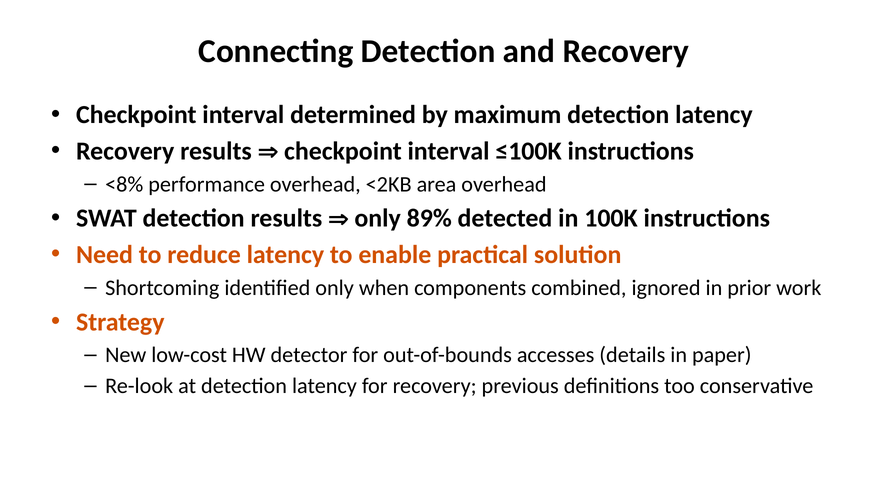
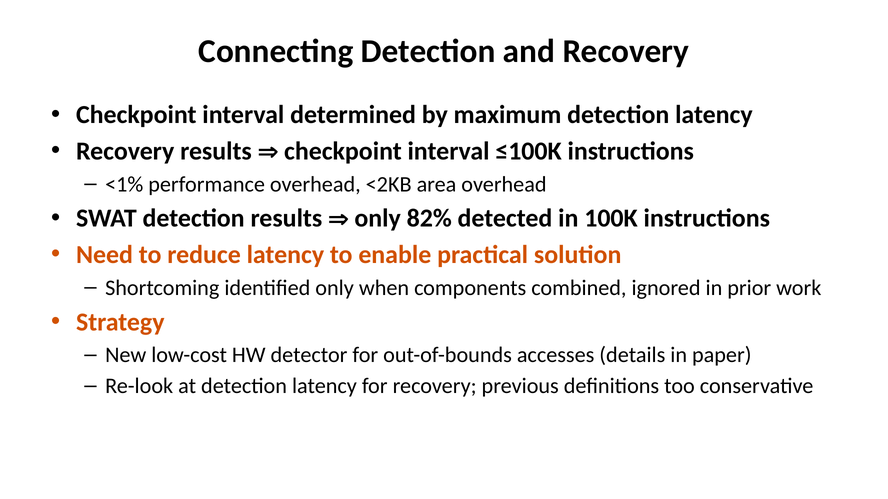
<8%: <8% -> <1% (124, 184)
89%: 89% -> 82% (429, 219)
